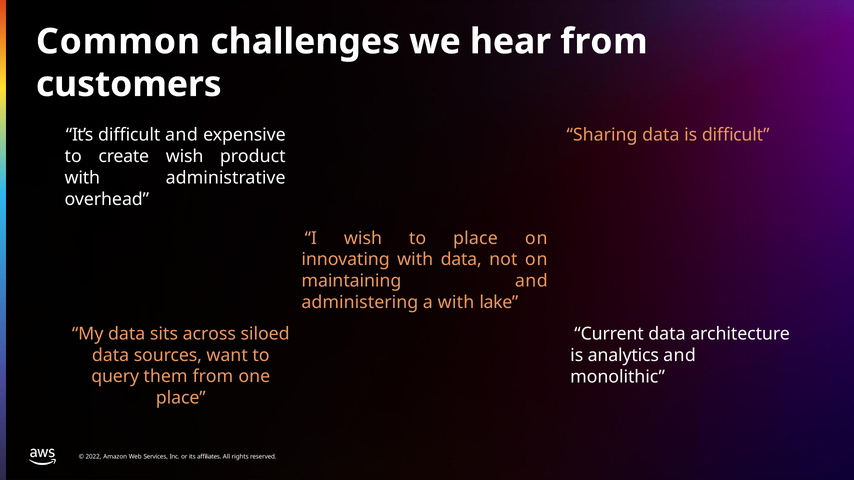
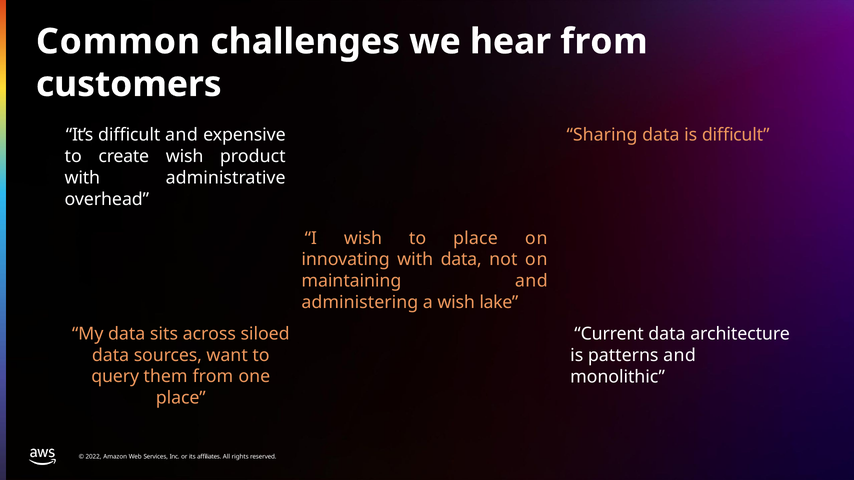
a with: with -> wish (456, 303)
analytics: analytics -> patterns (623, 356)
